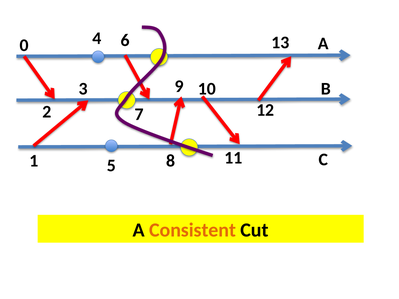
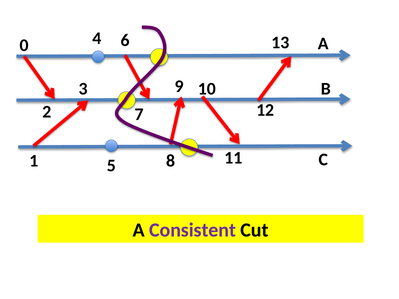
Consistent colour: orange -> purple (193, 230)
